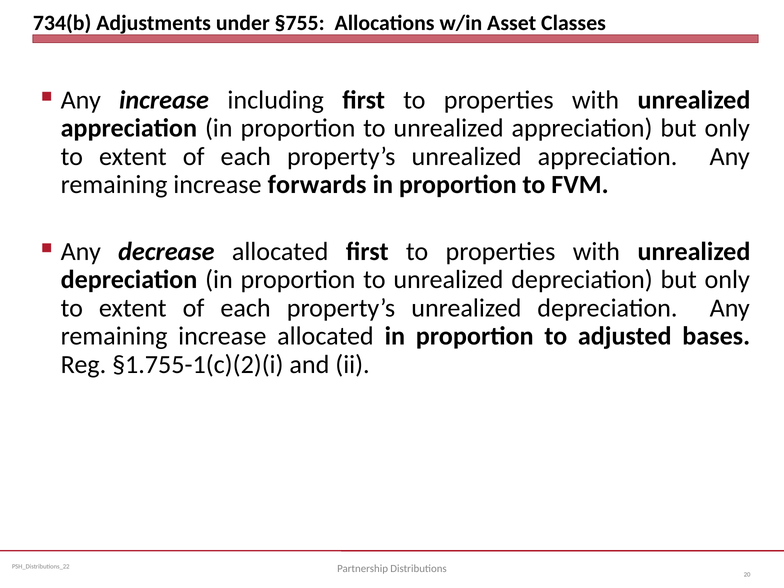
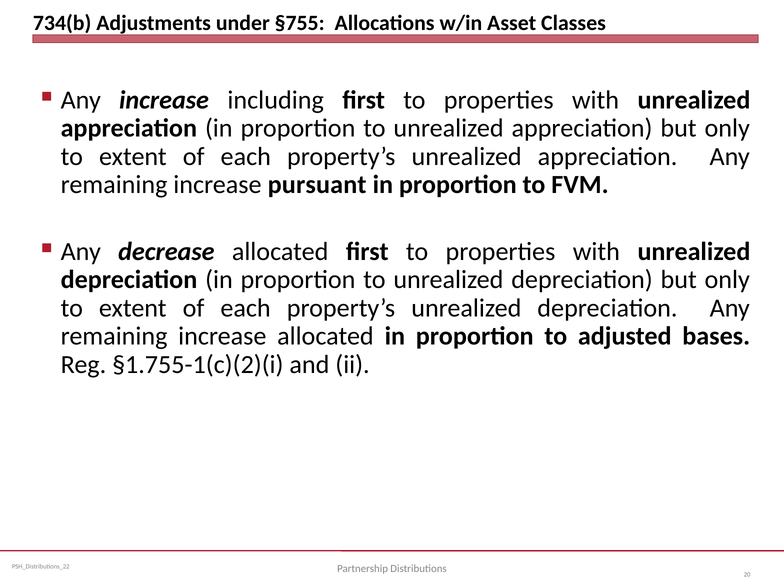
forwards: forwards -> pursuant (317, 185)
